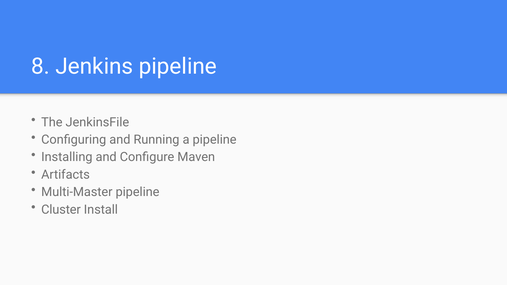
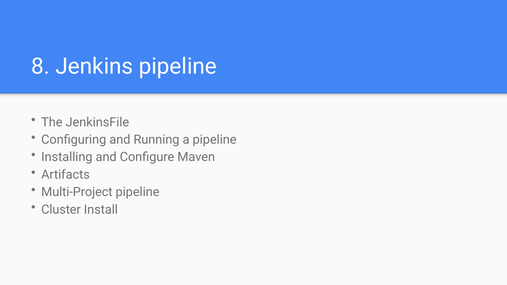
Multi-Master: Multi-Master -> Multi-Project (77, 192)
